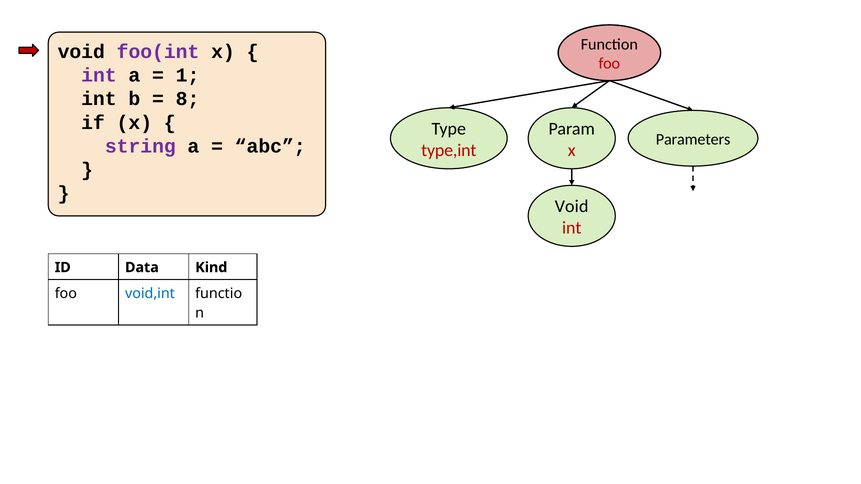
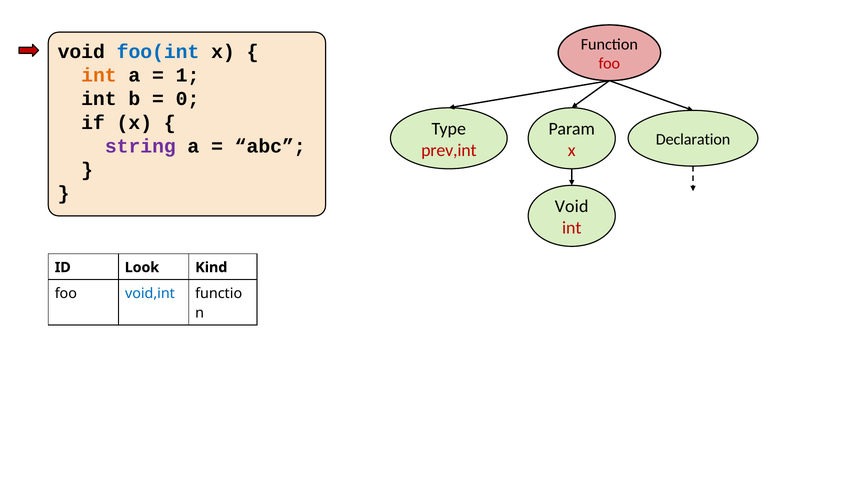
foo(int colour: purple -> blue (158, 52)
int colour: purple -> orange (99, 75)
8: 8 -> 0 (188, 99)
Parameters: Parameters -> Declaration (693, 139)
type,int: type,int -> prev,int (449, 150)
Data: Data -> Look (142, 268)
